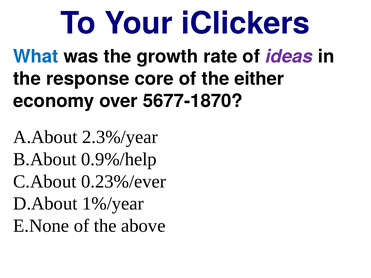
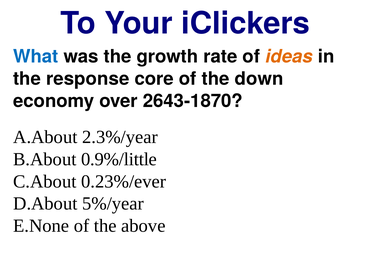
ideas colour: purple -> orange (289, 57)
either: either -> down (259, 79)
5677-1870: 5677-1870 -> 2643-1870 (193, 101)
0.9%/help: 0.9%/help -> 0.9%/little (119, 159)
1%/year: 1%/year -> 5%/year (113, 204)
